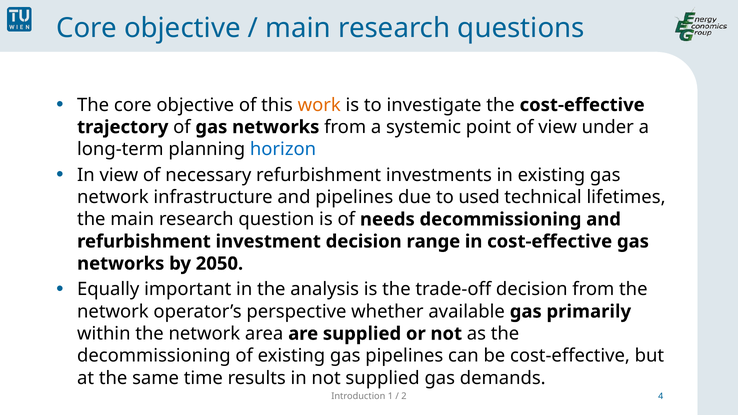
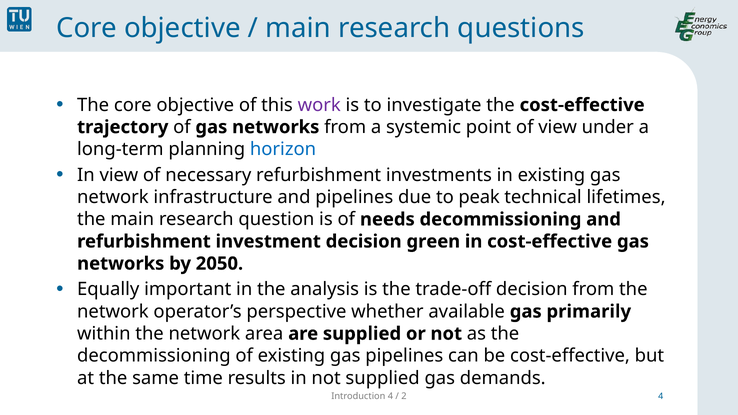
work colour: orange -> purple (319, 105)
used: used -> peak (479, 197)
range: range -> green (433, 242)
Introduction 1: 1 -> 4 (390, 396)
